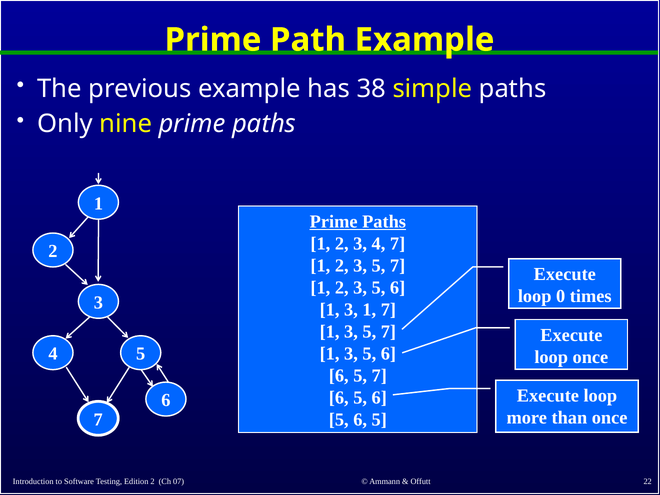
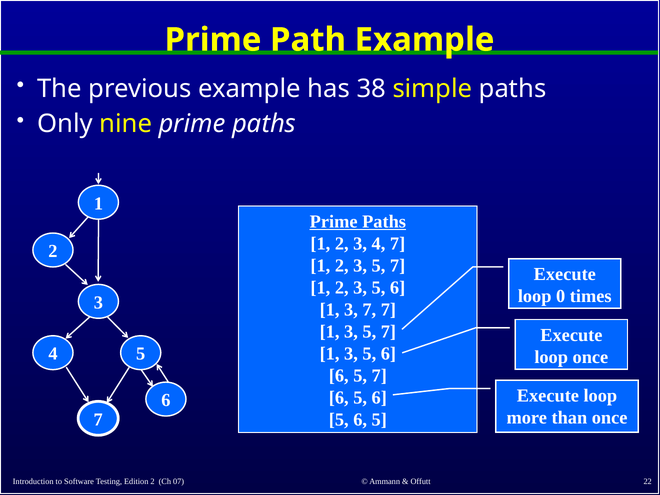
3 1: 1 -> 7 (369, 310)
